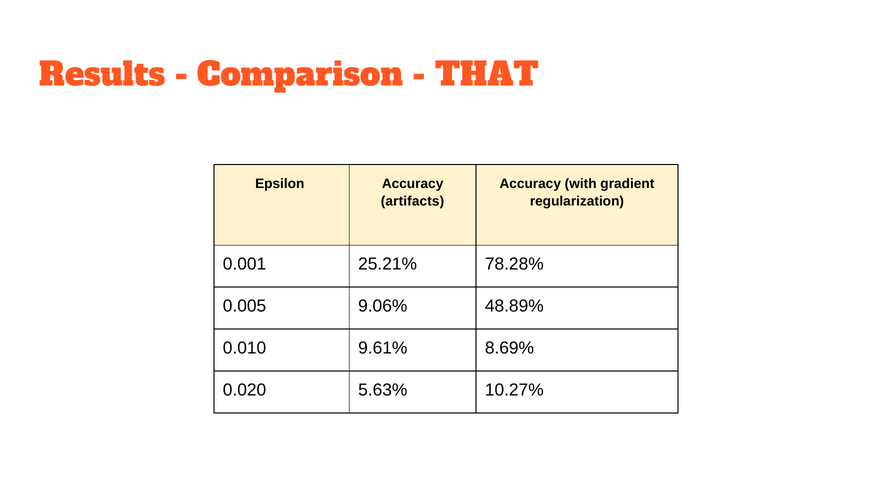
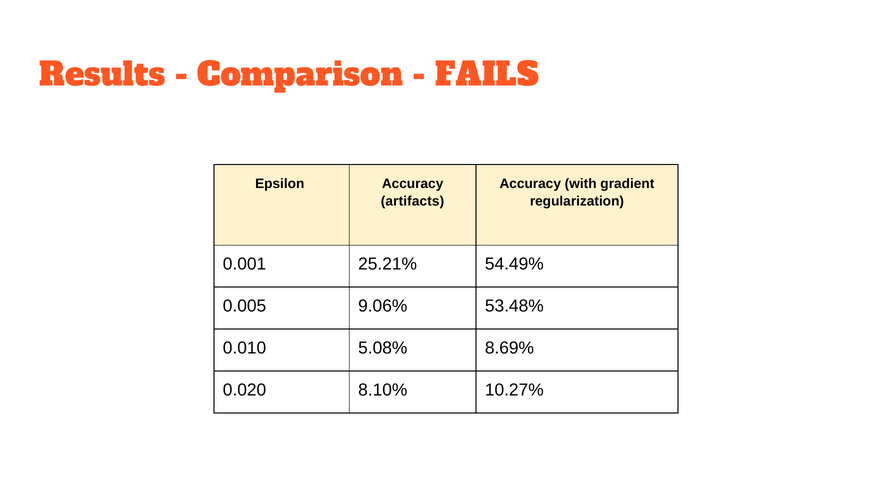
THAT: THAT -> FAILS (487, 75)
78.28%: 78.28% -> 54.49% (514, 264)
48.89%: 48.89% -> 53.48% (514, 306)
9.61%: 9.61% -> 5.08% (383, 348)
5.63%: 5.63% -> 8.10% (383, 390)
